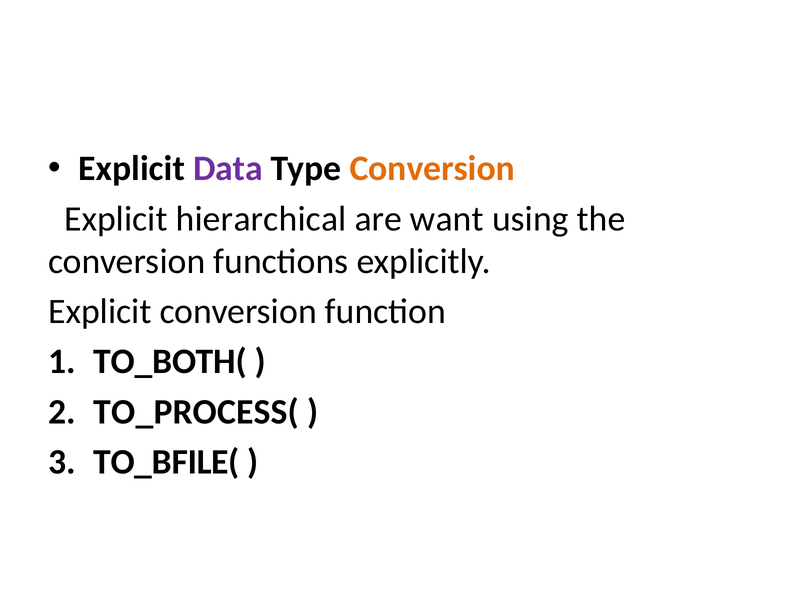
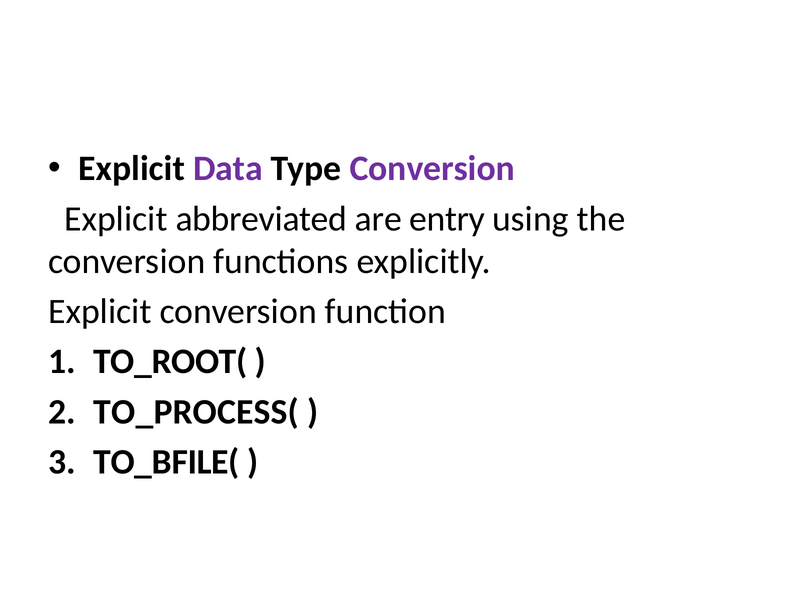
Conversion colour: orange -> purple (432, 169)
hierarchical: hierarchical -> abbreviated (261, 219)
want: want -> entry (447, 219)
TO_BOTH(: TO_BOTH( -> TO_ROOT( (170, 362)
